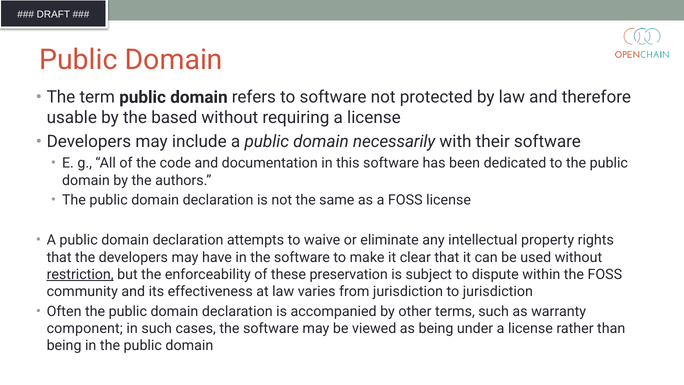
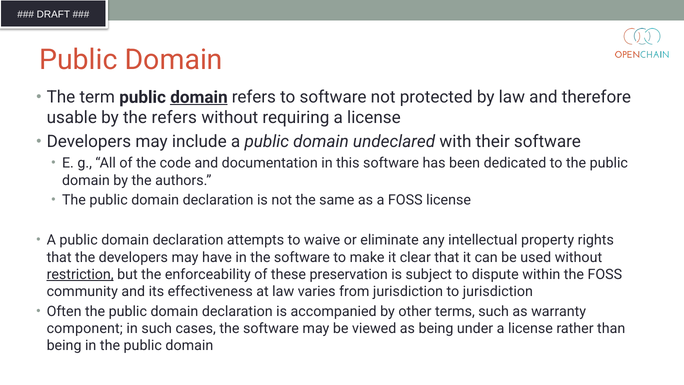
domain underline: none -> present (199, 97)
the based: based -> refers (174, 118)
necessarily: necessarily -> undeclared (394, 142)
